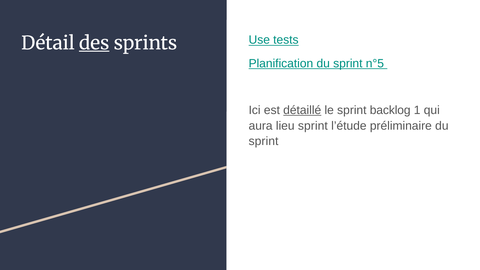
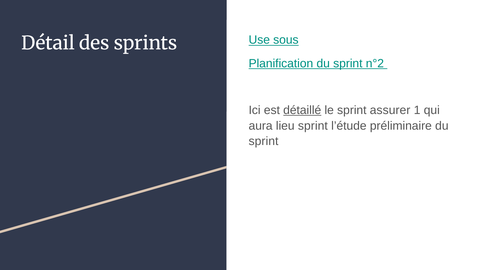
des underline: present -> none (94, 43)
tests: tests -> sous (286, 40)
n°5: n°5 -> n°2 (375, 63)
backlog: backlog -> assurer (390, 110)
